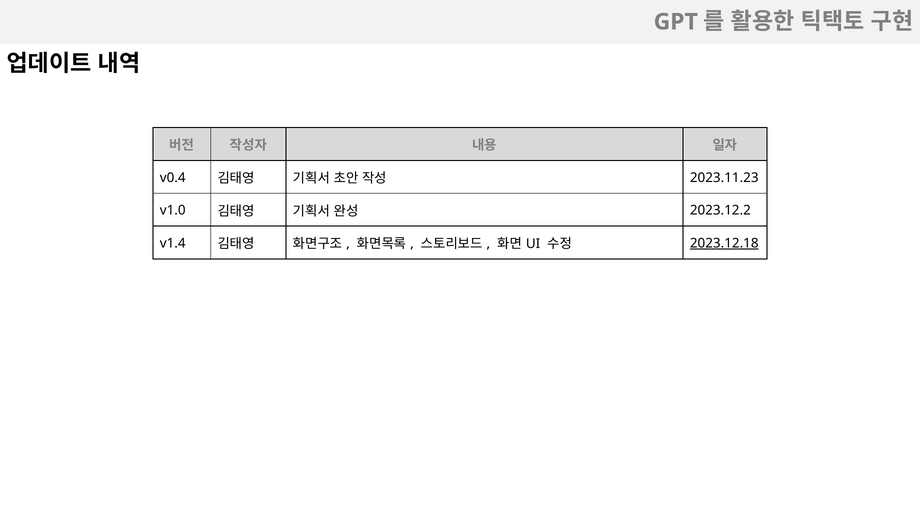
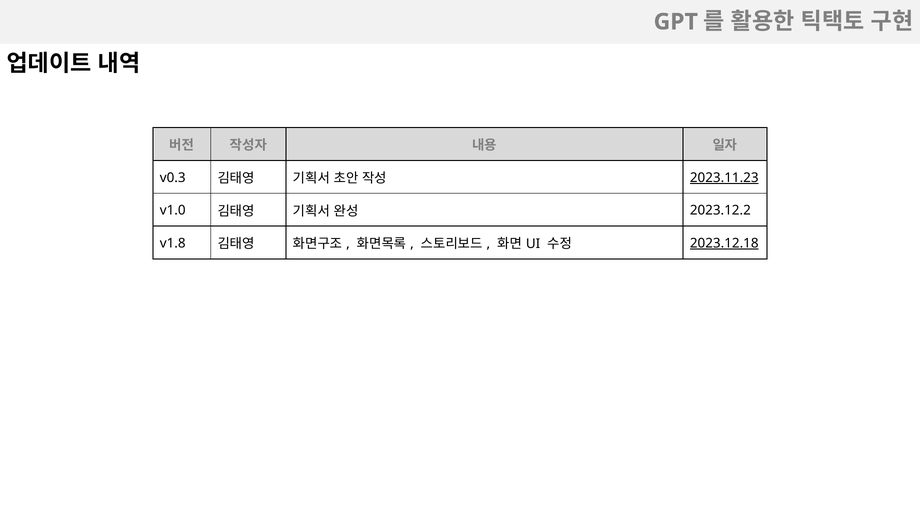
v0.4: v0.4 -> v0.3 (173, 177)
2023.11.23 underline: none -> present (724, 177)
v1.4: v1.4 -> v1.8 (173, 243)
